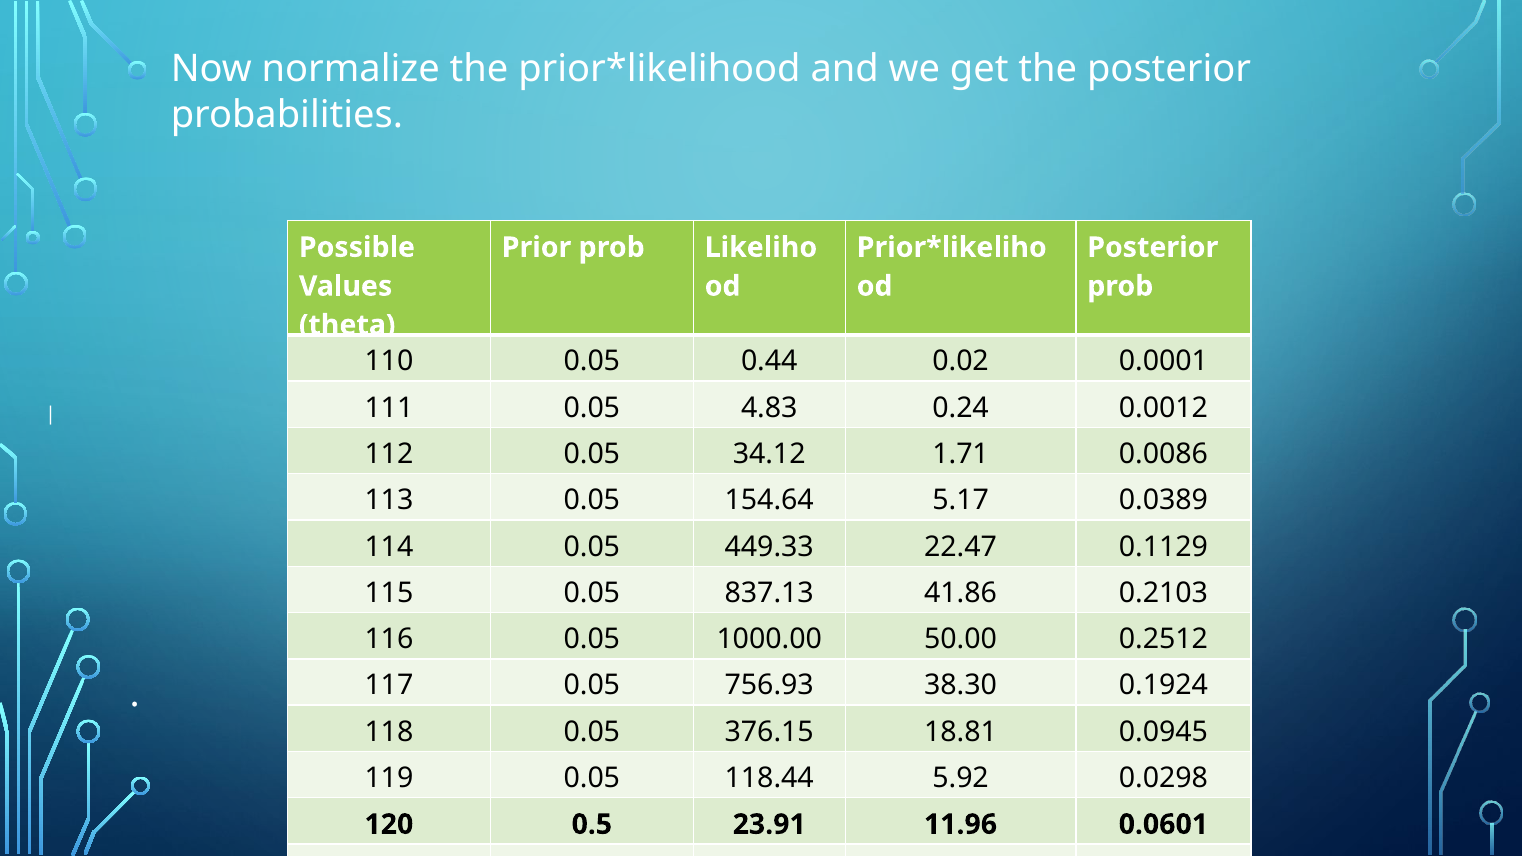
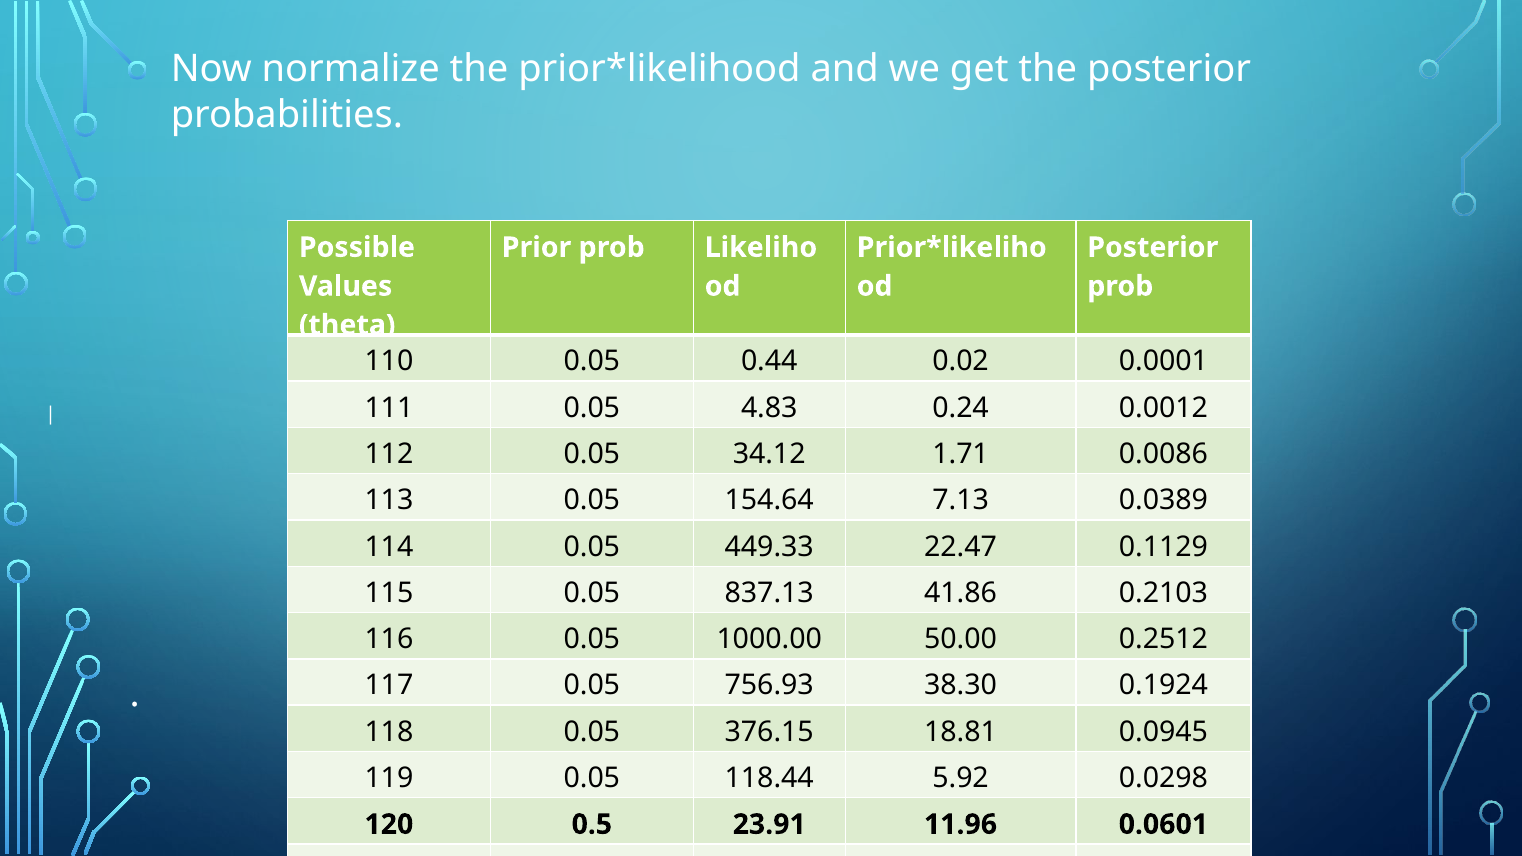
5.17: 5.17 -> 7.13 (961, 500)
